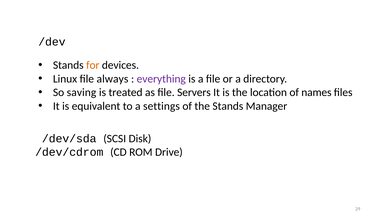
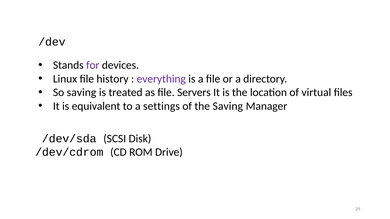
for colour: orange -> purple (93, 65)
always: always -> history (113, 79)
names: names -> virtual (316, 93)
the Stands: Stands -> Saving (228, 106)
